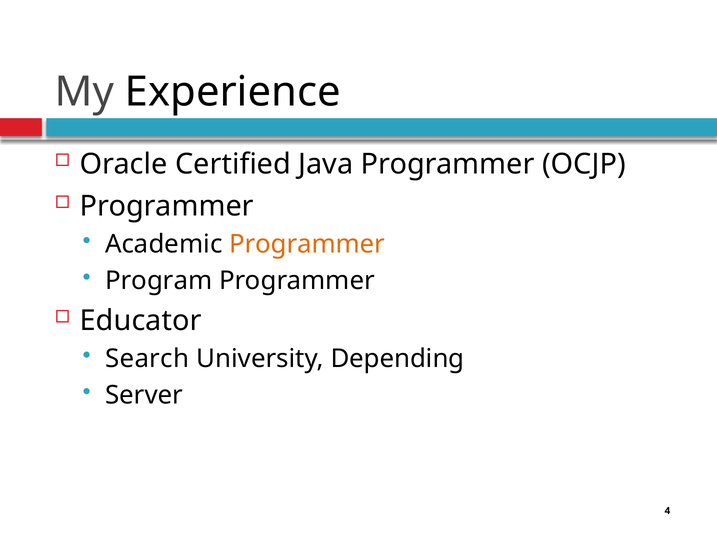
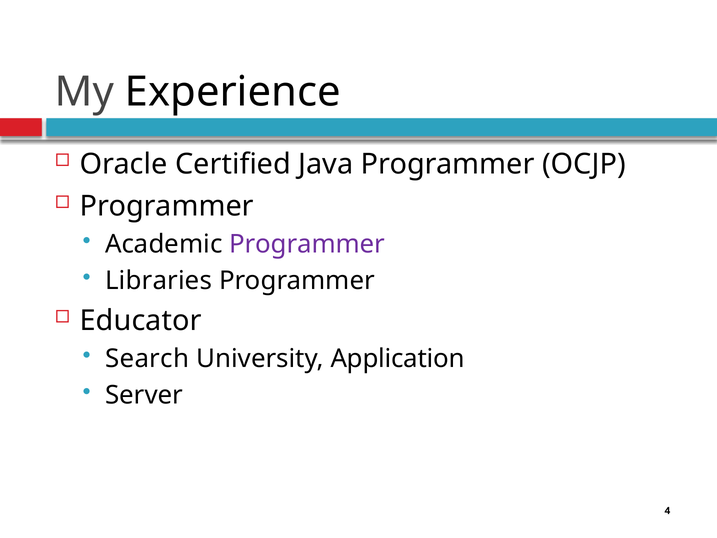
Programmer colour: orange -> purple (307, 244)
Program: Program -> Libraries (159, 281)
Depending: Depending -> Application (398, 359)
